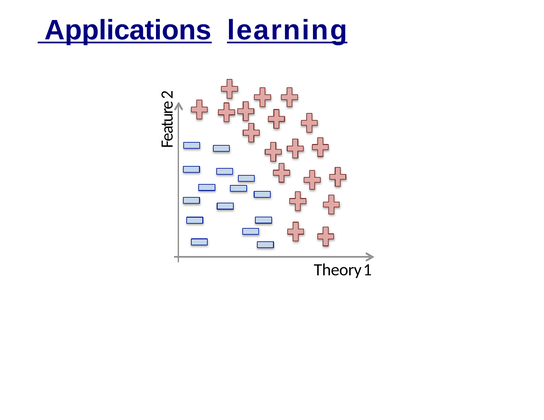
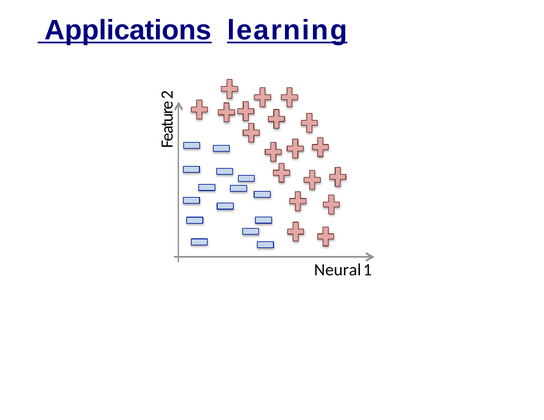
Theory: Theory -> Neural (338, 270)
